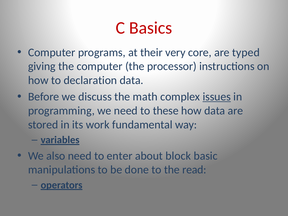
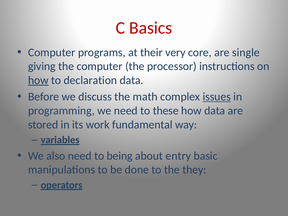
typed: typed -> single (246, 52)
how underline: none -> present (38, 80)
enter: enter -> being (120, 156)
block: block -> entry (178, 156)
read: read -> they (194, 170)
